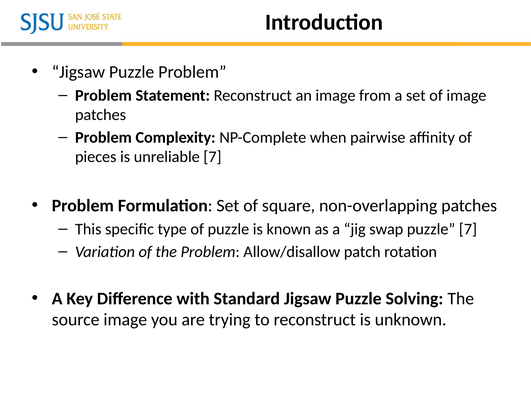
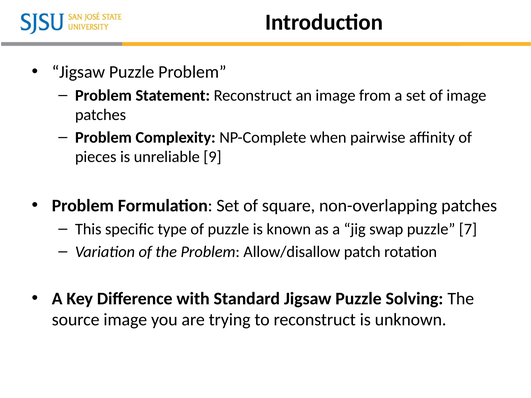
unreliable 7: 7 -> 9 (212, 157)
